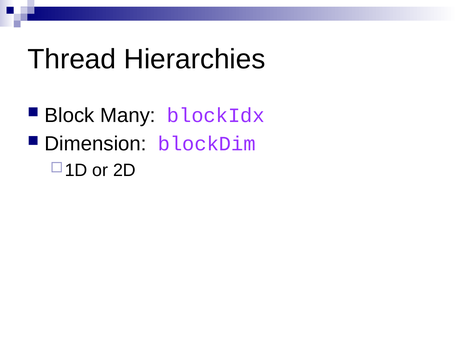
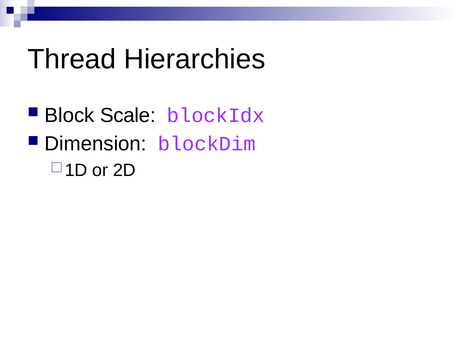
Many: Many -> Scale (128, 115)
